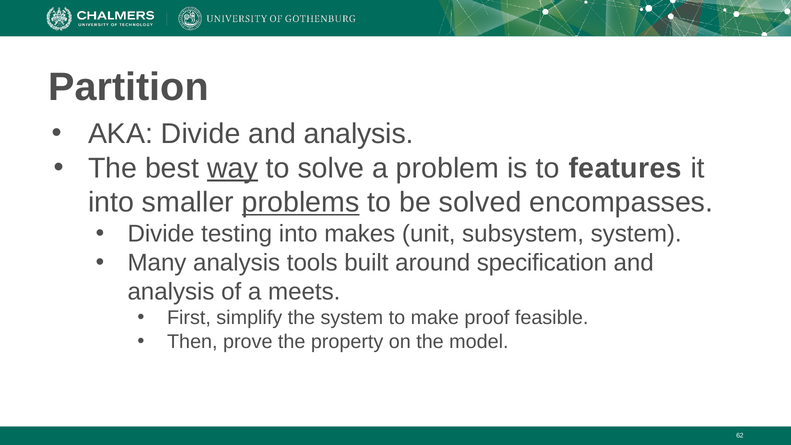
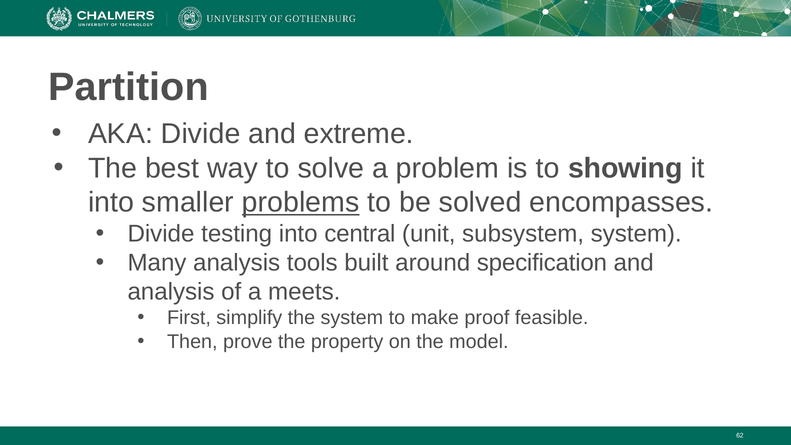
Divide and analysis: analysis -> extreme (359, 134)
way underline: present -> none (232, 168)
features: features -> showing (625, 168)
makes: makes -> central (360, 234)
